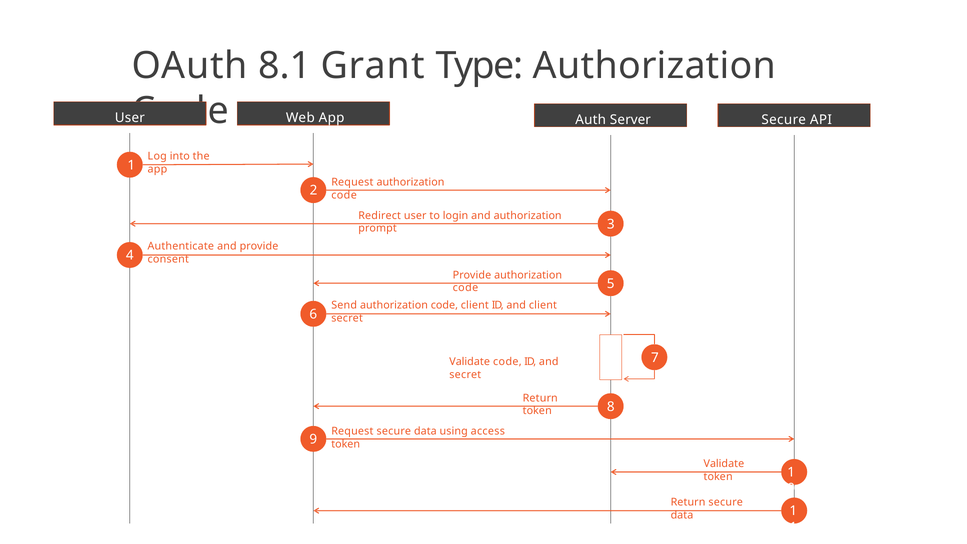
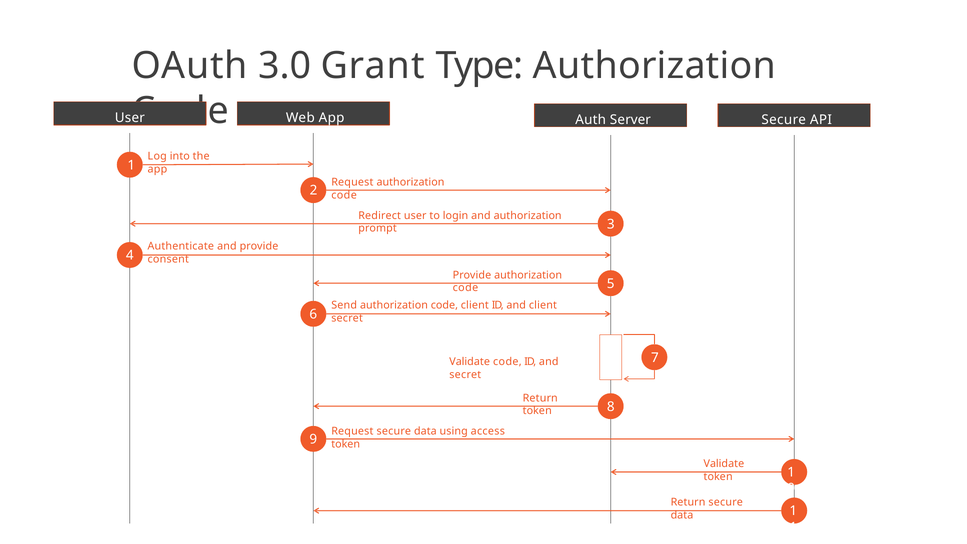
8.1: 8.1 -> 3.0 (285, 66)
